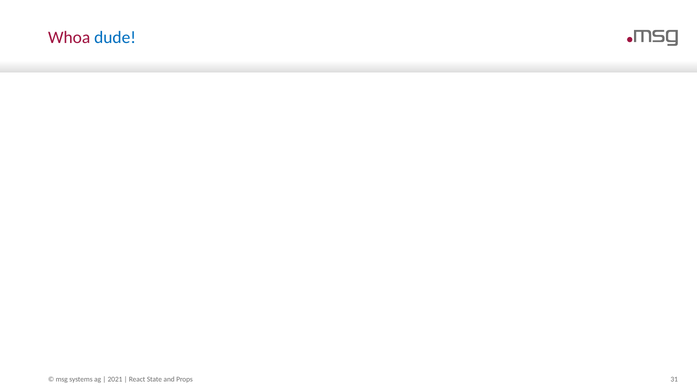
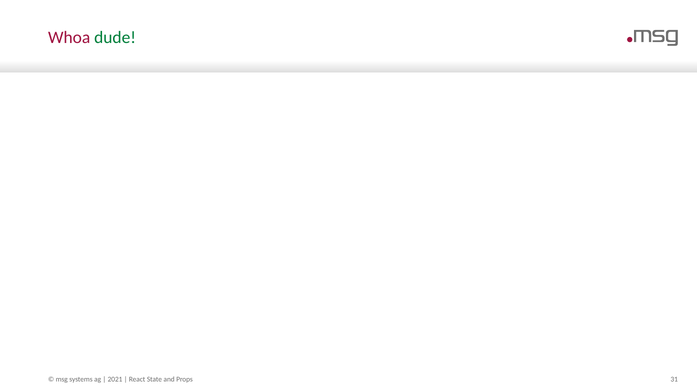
dude colour: blue -> green (115, 37)
